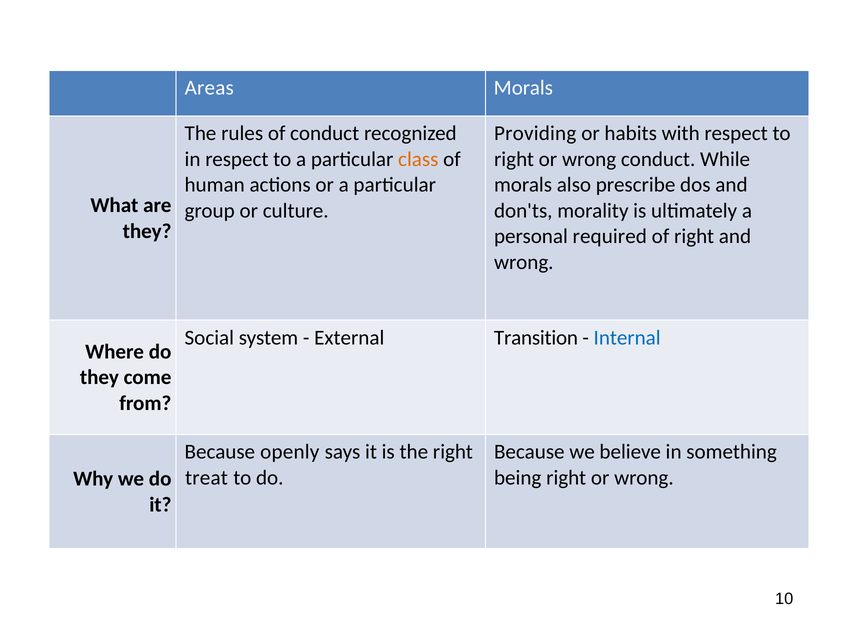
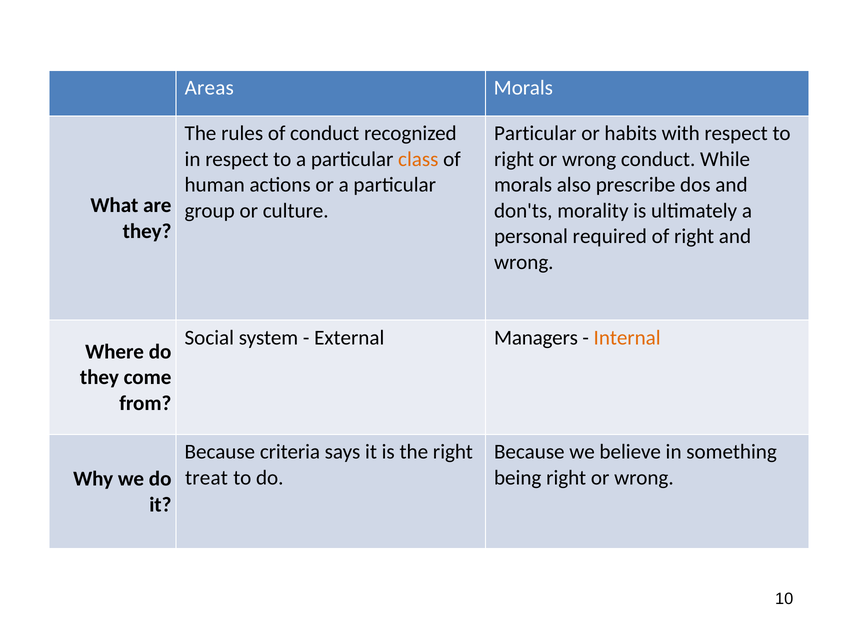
Providing: Providing -> Particular (535, 133)
Transition: Transition -> Managers (536, 338)
Internal colour: blue -> orange (627, 338)
openly: openly -> criteria (290, 452)
